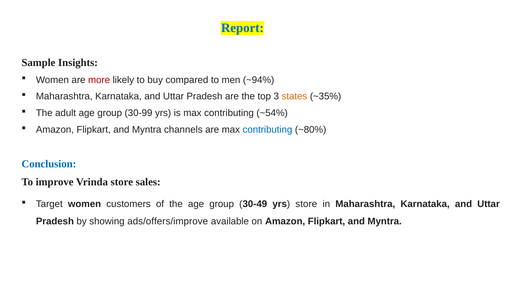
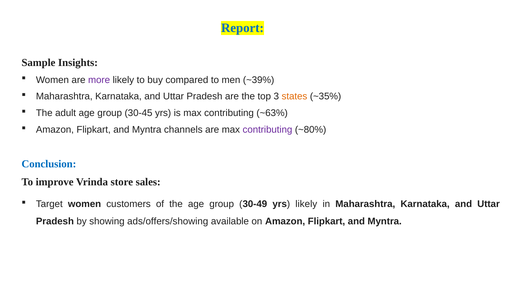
more colour: red -> purple (99, 80)
~94%: ~94% -> ~39% (259, 80)
30-99: 30-99 -> 30-45 (139, 113)
~54%: ~54% -> ~63% (272, 113)
contributing colour: blue -> purple (267, 130)
yrs store: store -> likely (306, 204)
ads/offers/improve: ads/offers/improve -> ads/offers/showing (168, 221)
